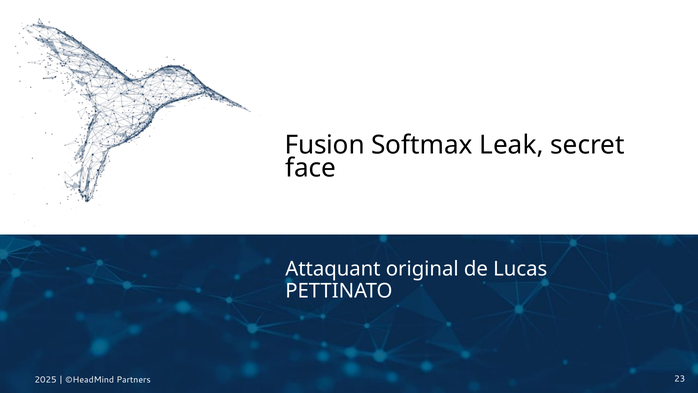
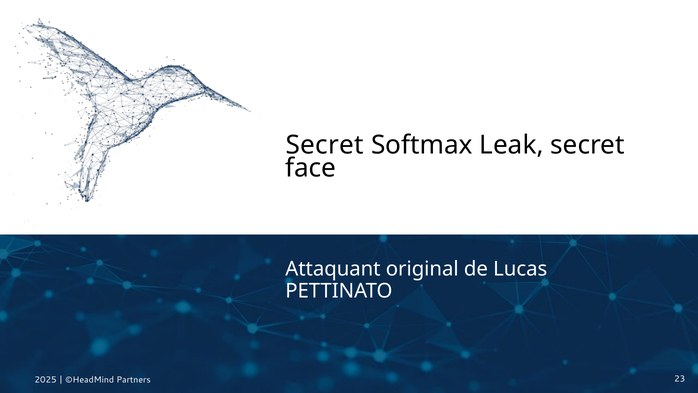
Fusion: Fusion -> Secret (325, 145)
